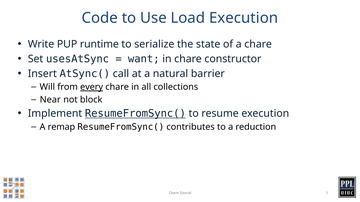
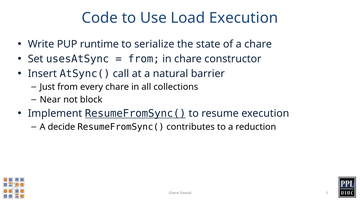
want: want -> from (144, 59)
Will: Will -> Just (47, 87)
every underline: present -> none (92, 87)
remap: remap -> decide (61, 127)
